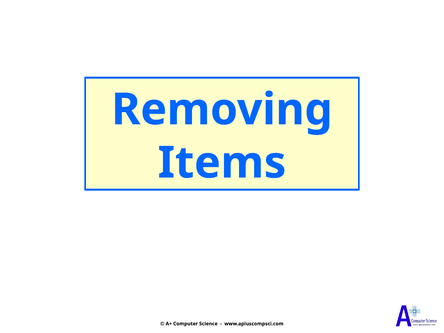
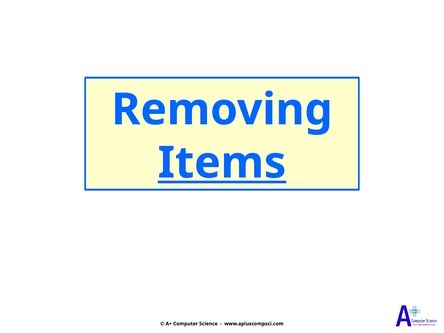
Items underline: none -> present (222, 163)
